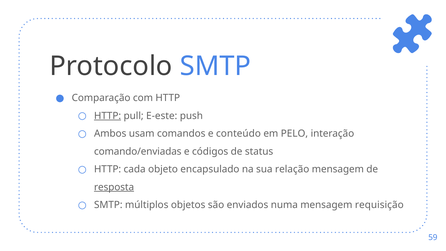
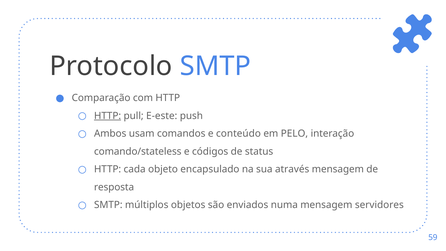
comando/enviadas: comando/enviadas -> comando/stateless (138, 151)
relação: relação -> através (292, 169)
resposta underline: present -> none (114, 187)
requisição: requisição -> servidores (379, 205)
